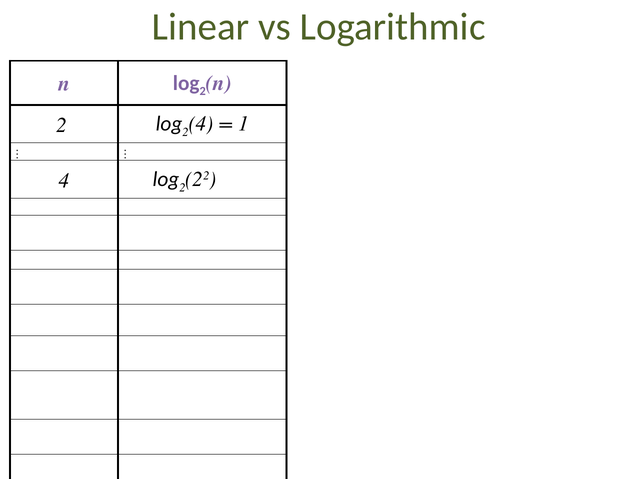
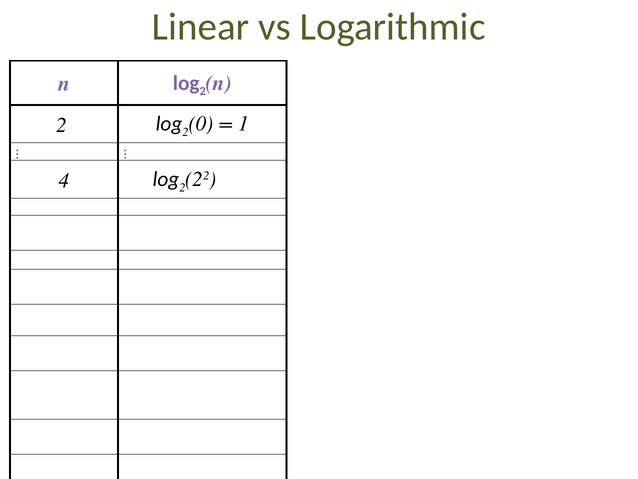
2 4: 4 -> 0 (201, 124)
